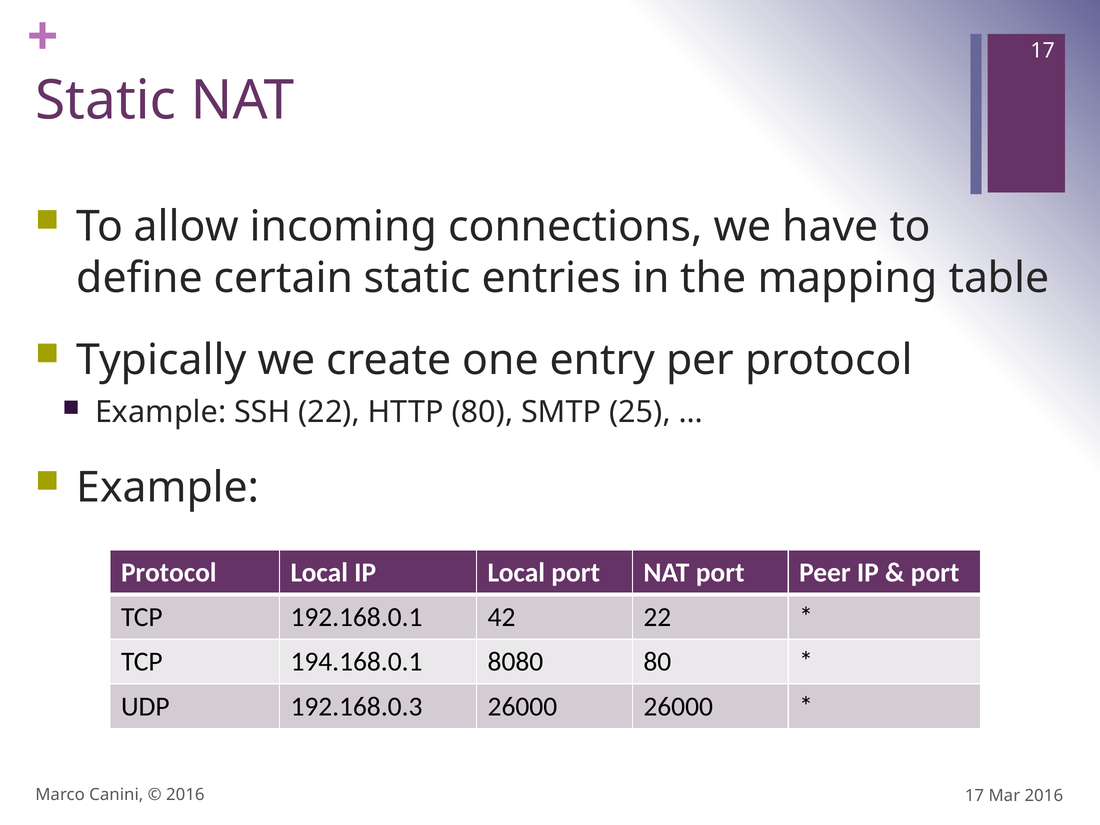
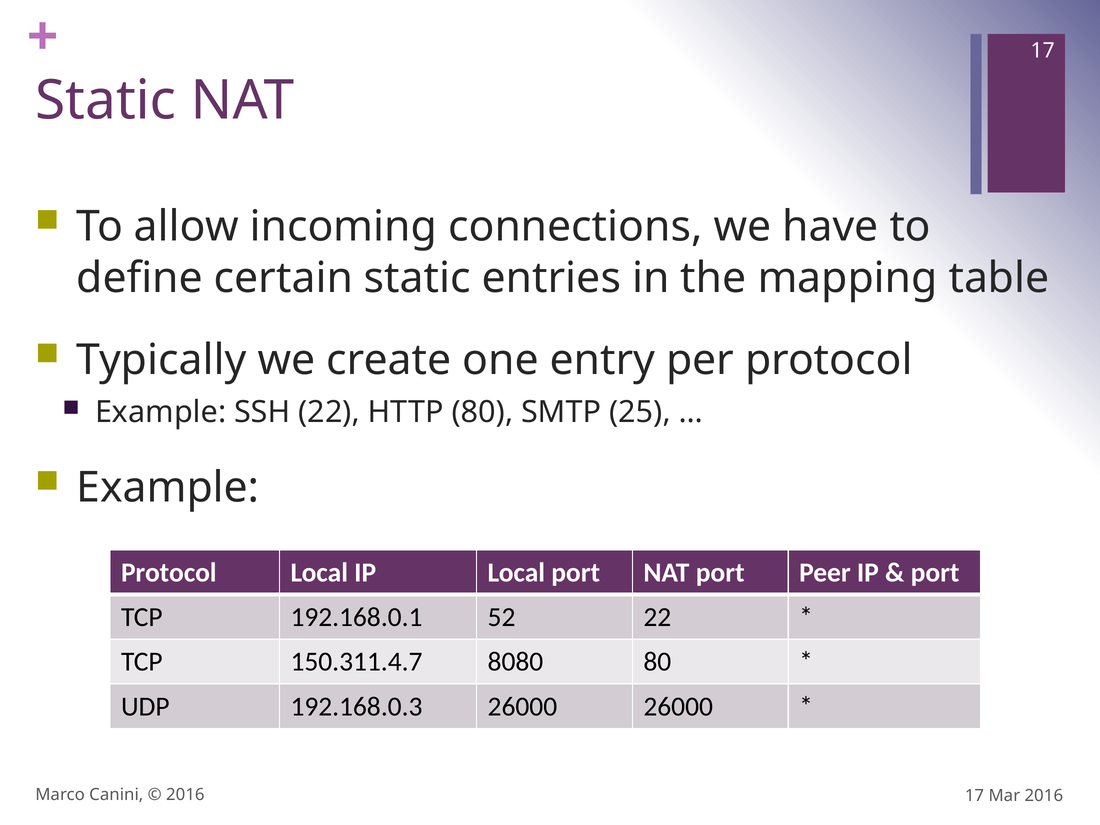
42: 42 -> 52 (502, 617)
194.168.0.1: 194.168.0.1 -> 150.311.4.7 (357, 662)
